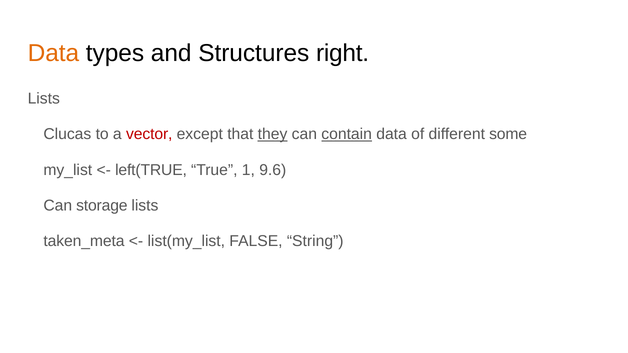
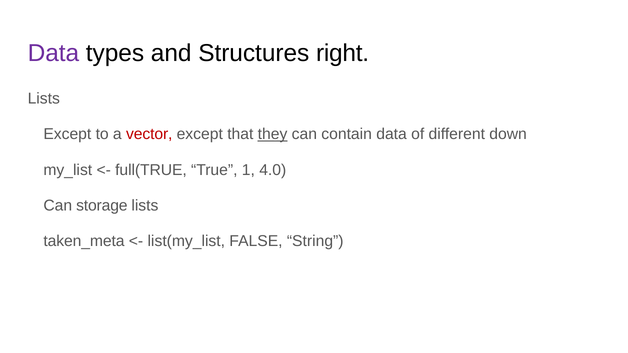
Data colour: orange -> purple (53, 53)
Clucas: Clucas -> Except (67, 134)
contain underline: present -> none (347, 134)
some: some -> down (508, 134)
left(TRUE: left(TRUE -> full(TRUE (151, 170)
9.6: 9.6 -> 4.0 (273, 170)
